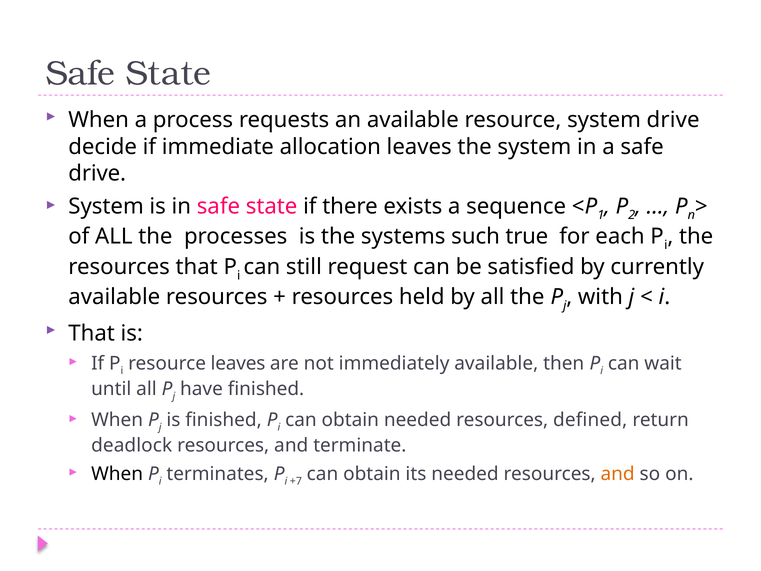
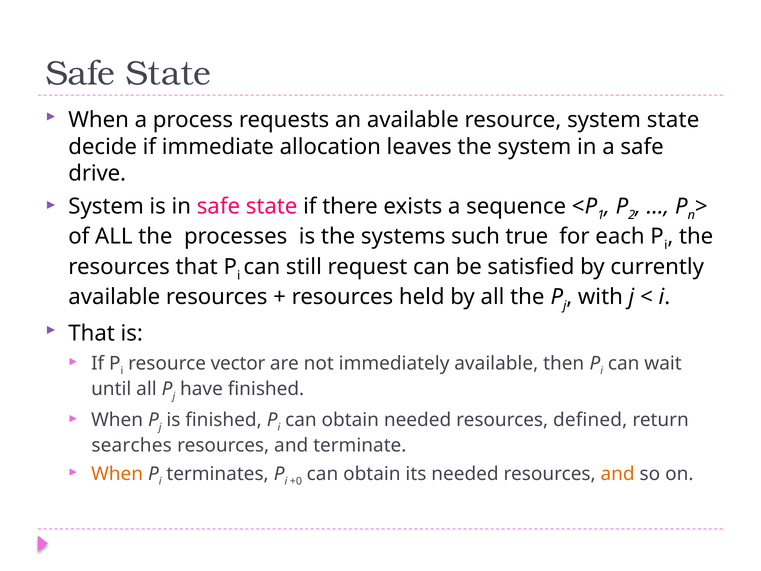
system drive: drive -> state (673, 120)
resource leaves: leaves -> vector (238, 363)
deadlock: deadlock -> searches (132, 445)
When colour: black -> orange (117, 474)
+7: +7 -> +0 (296, 481)
